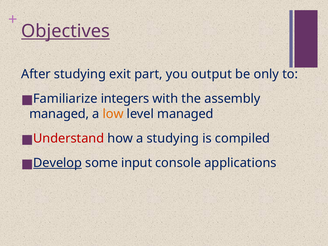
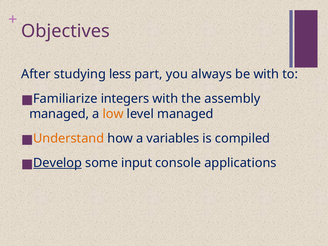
Objectives underline: present -> none (65, 31)
exit: exit -> less (120, 74)
output: output -> always (212, 74)
be only: only -> with (266, 74)
Understand colour: red -> orange (69, 138)
a studying: studying -> variables (173, 138)
